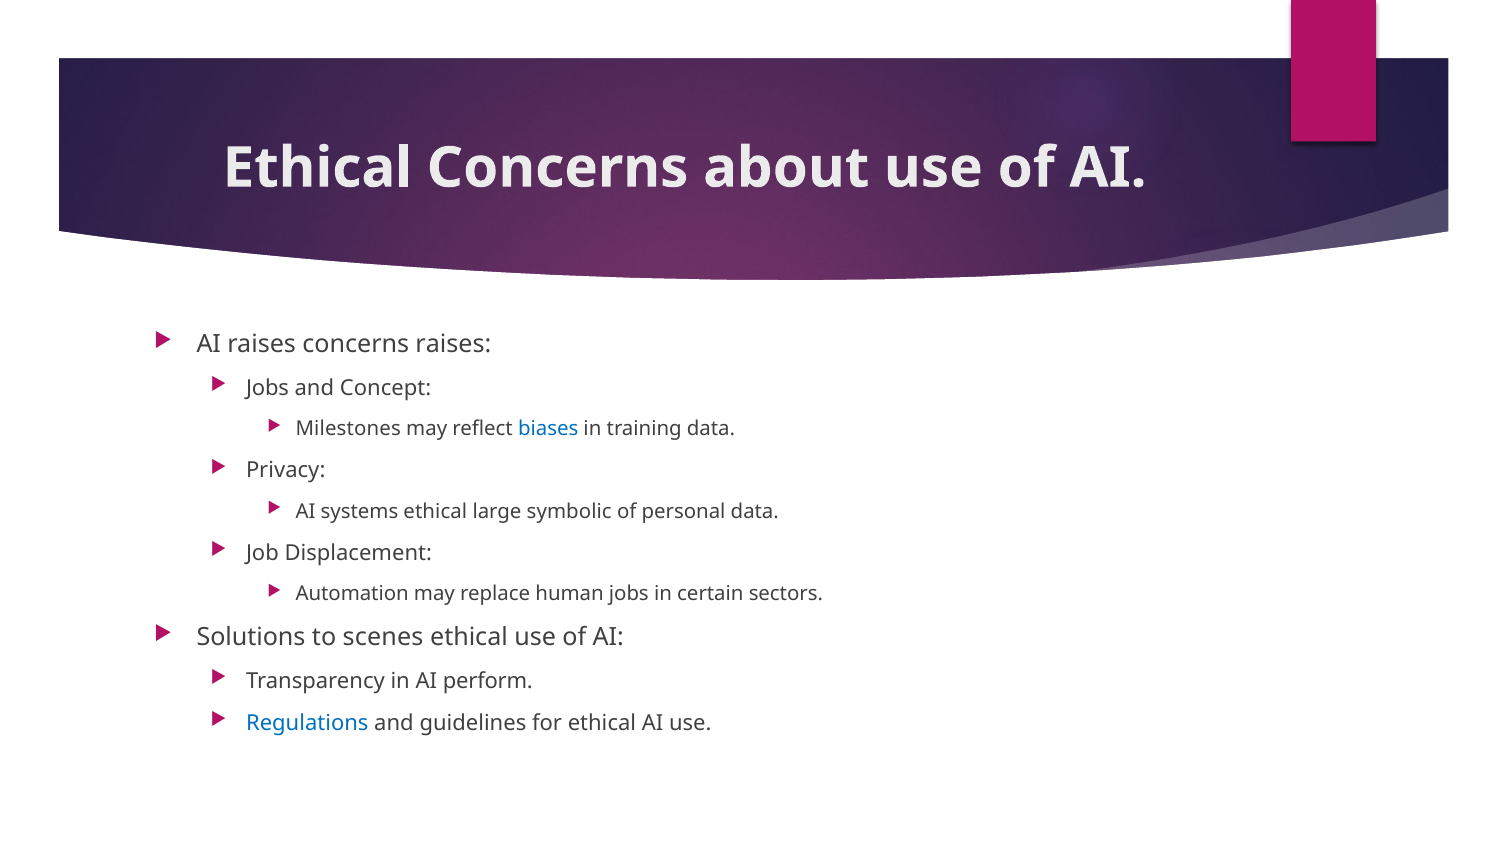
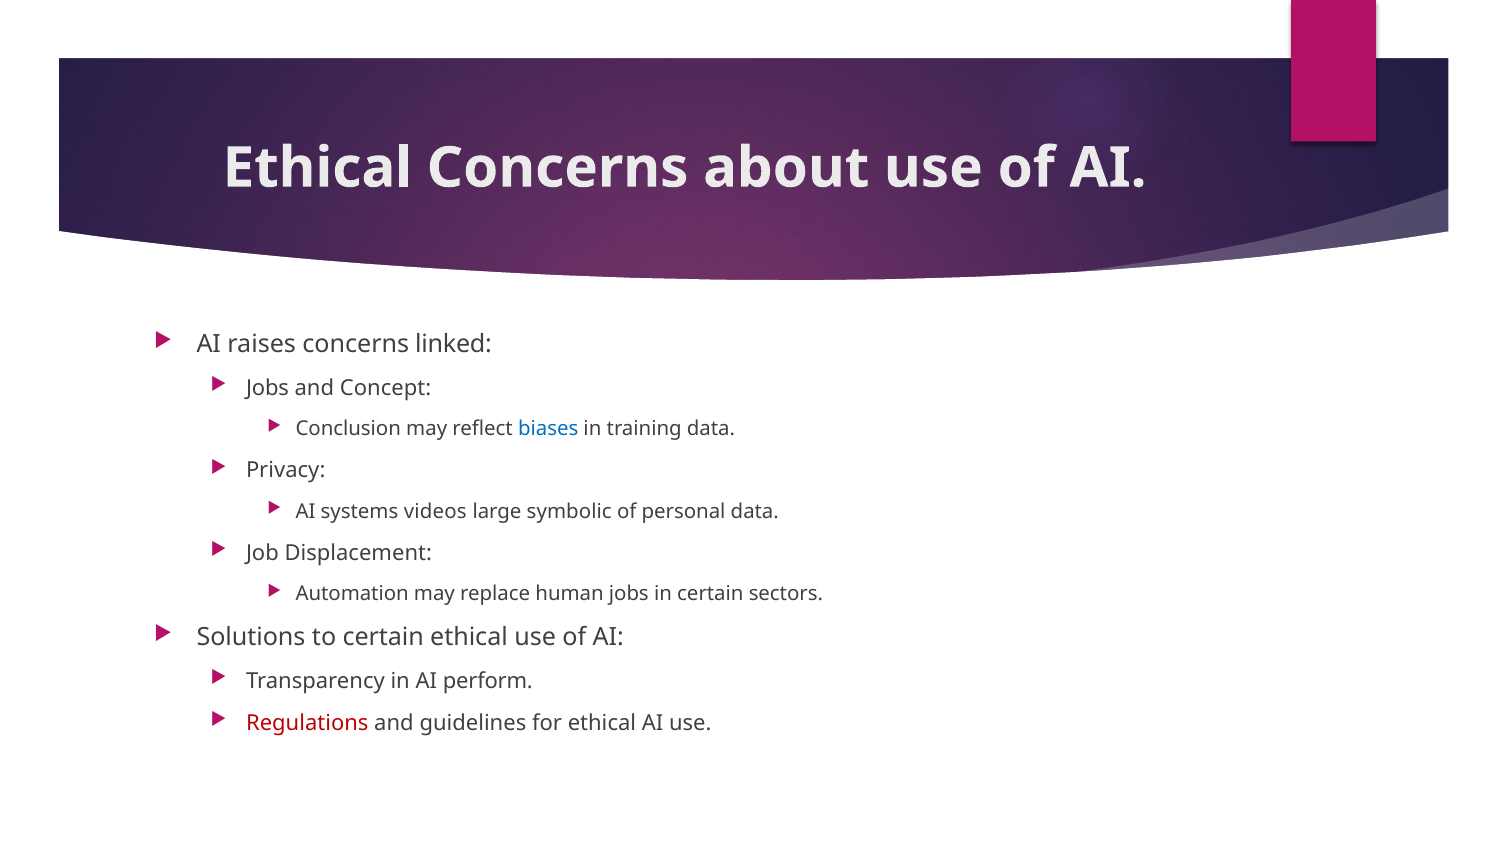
concerns raises: raises -> linked (454, 345)
Milestones: Milestones -> Conclusion (348, 429)
systems ethical: ethical -> videos (435, 512)
to scenes: scenes -> certain (383, 637)
Regulations colour: blue -> red (307, 723)
